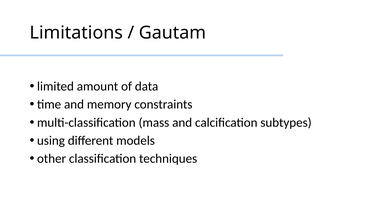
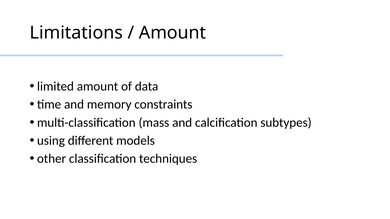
Gautam: Gautam -> Amount (173, 33)
